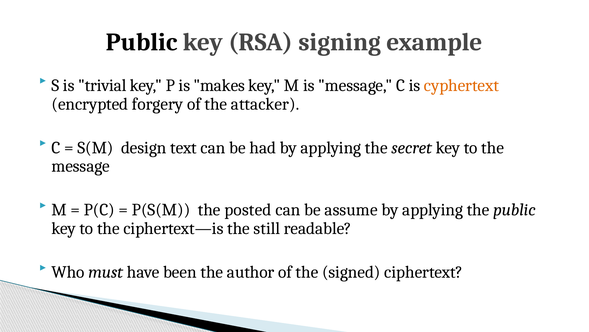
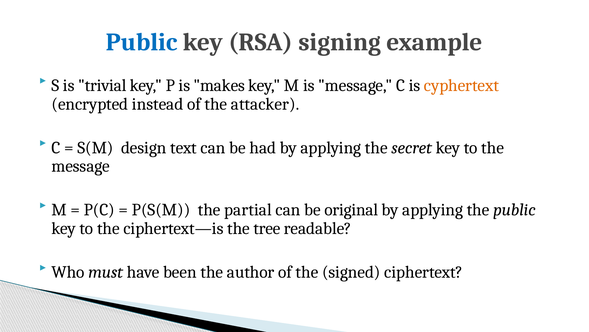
Public colour: black -> blue (142, 42)
forgery: forgery -> instead (158, 104)
posted: posted -> partial (248, 209)
assume: assume -> original (351, 209)
still: still -> tree (267, 228)
